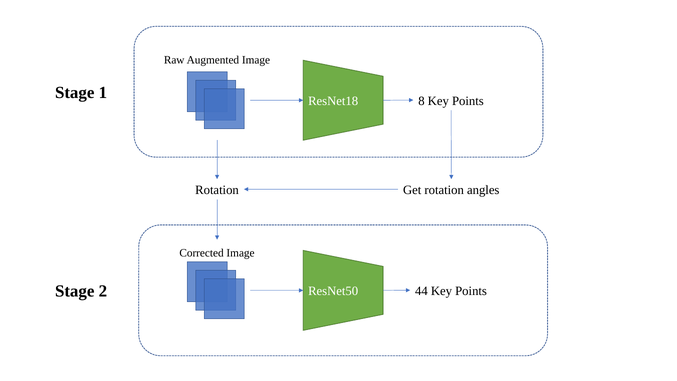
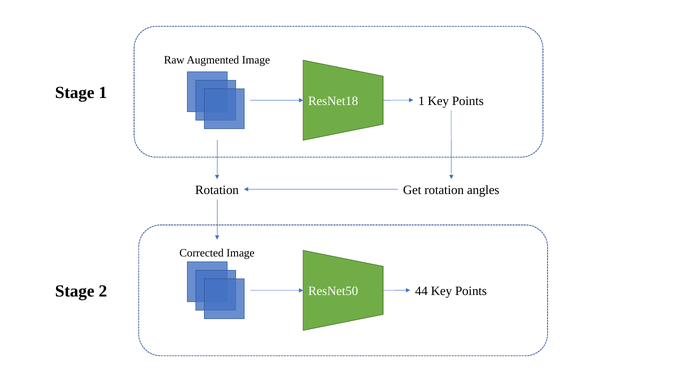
ResNet18 8: 8 -> 1 (421, 101)
